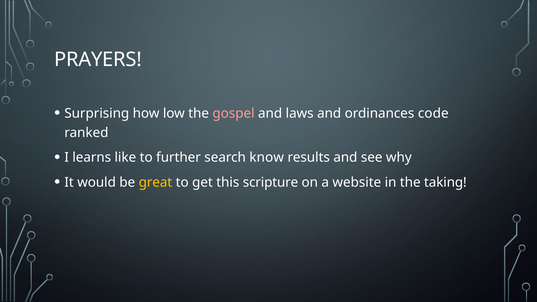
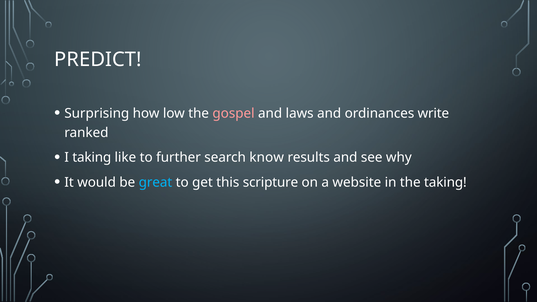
PRAYERS: PRAYERS -> PREDICT (98, 60)
code: code -> write (433, 113)
I learns: learns -> taking (92, 158)
great colour: yellow -> light blue (155, 182)
